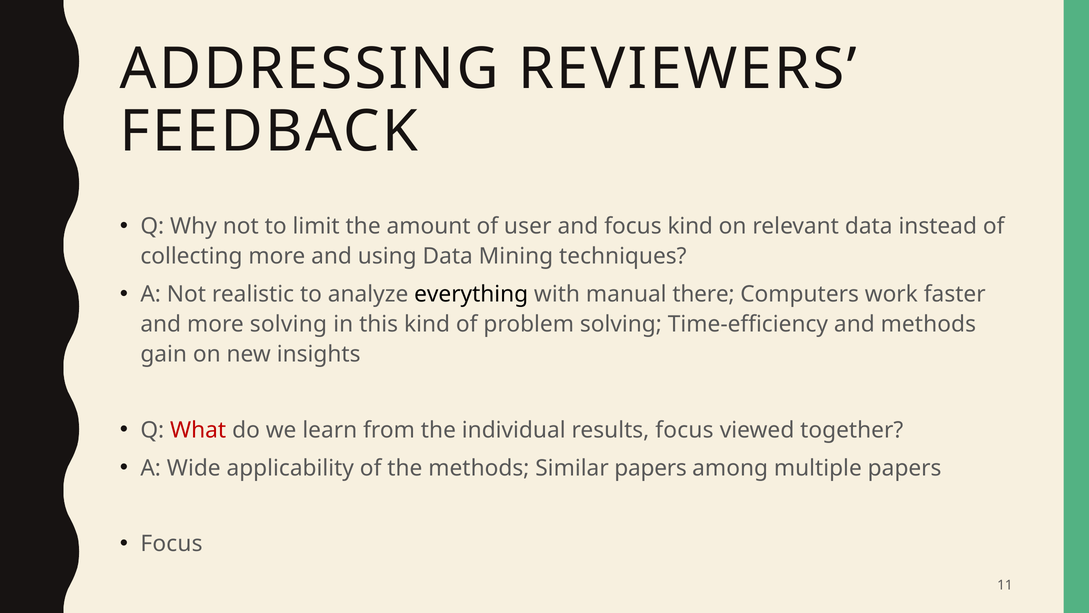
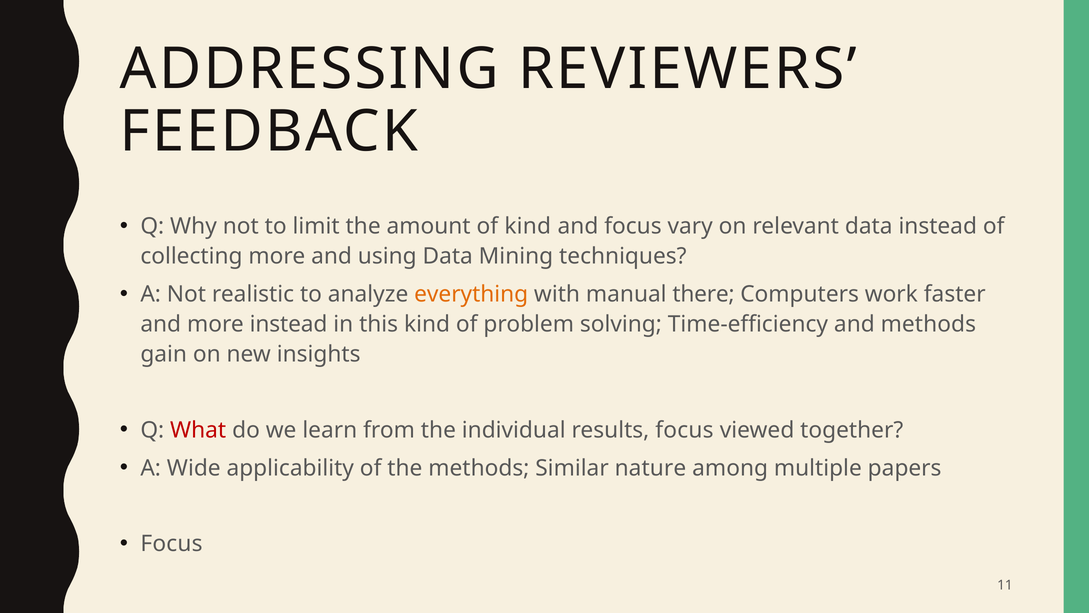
of user: user -> kind (528, 226)
focus kind: kind -> vary (690, 226)
everything colour: black -> orange (471, 294)
more solving: solving -> instead (289, 324)
Similar papers: papers -> nature (650, 468)
